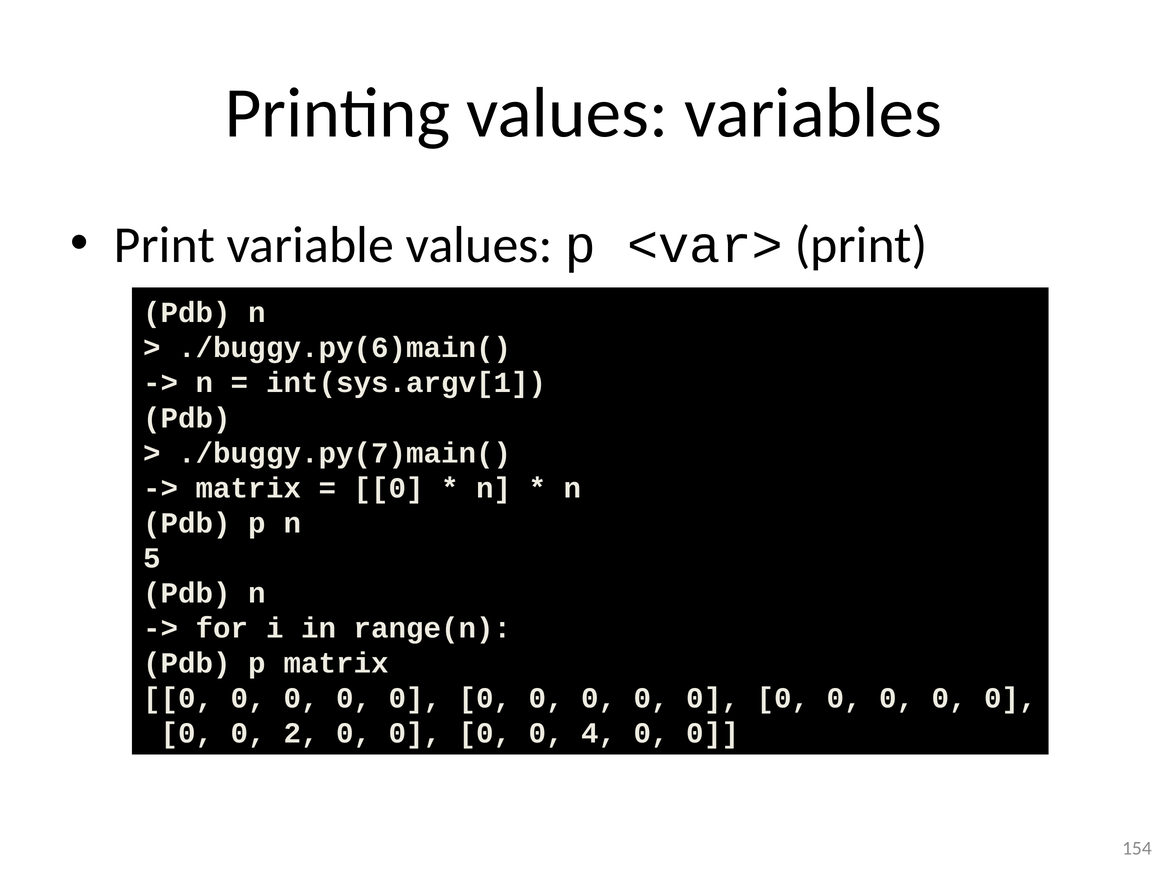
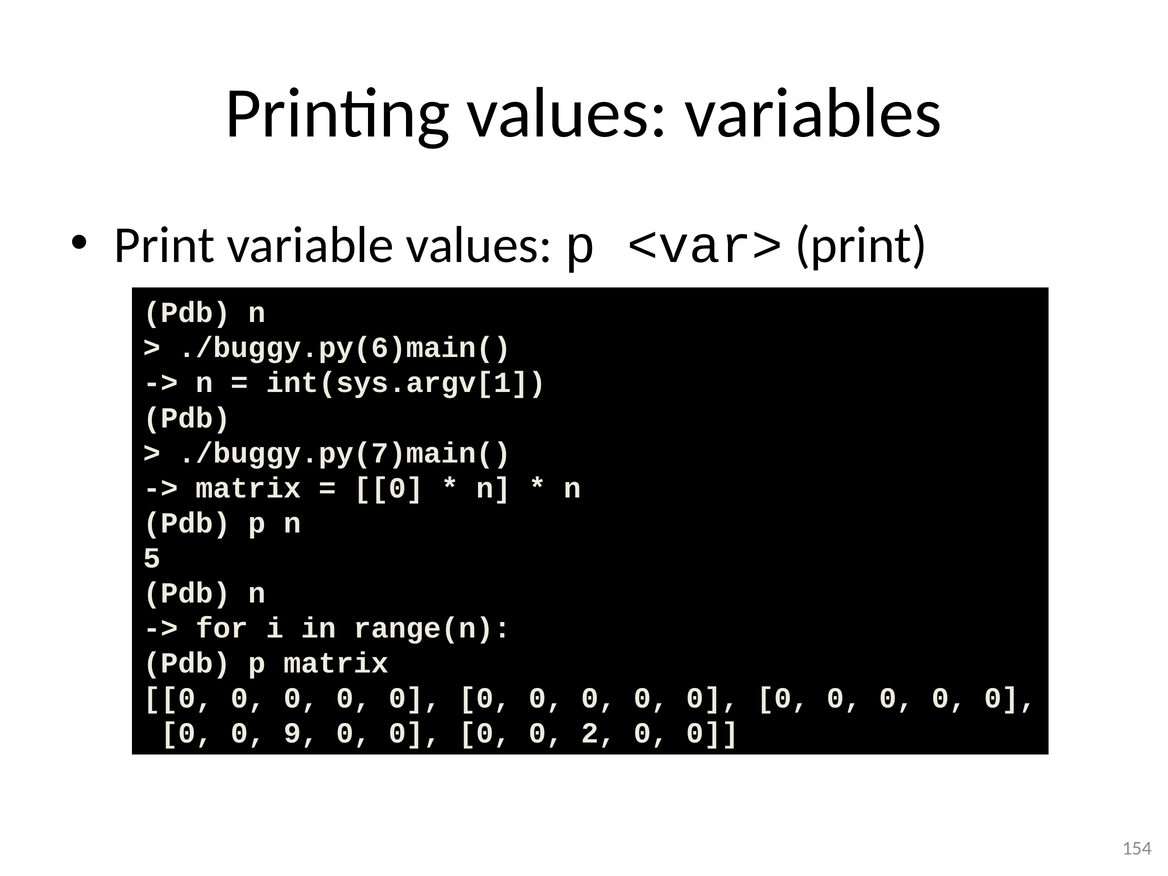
2: 2 -> 9 (301, 733)
4: 4 -> 2 (599, 733)
